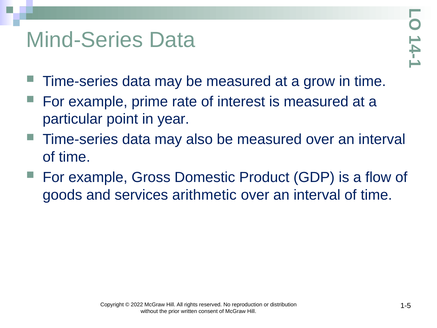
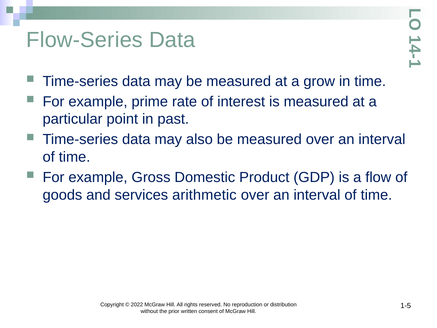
Mind-Series: Mind-Series -> Flow-Series (85, 40)
year: year -> past (173, 119)
